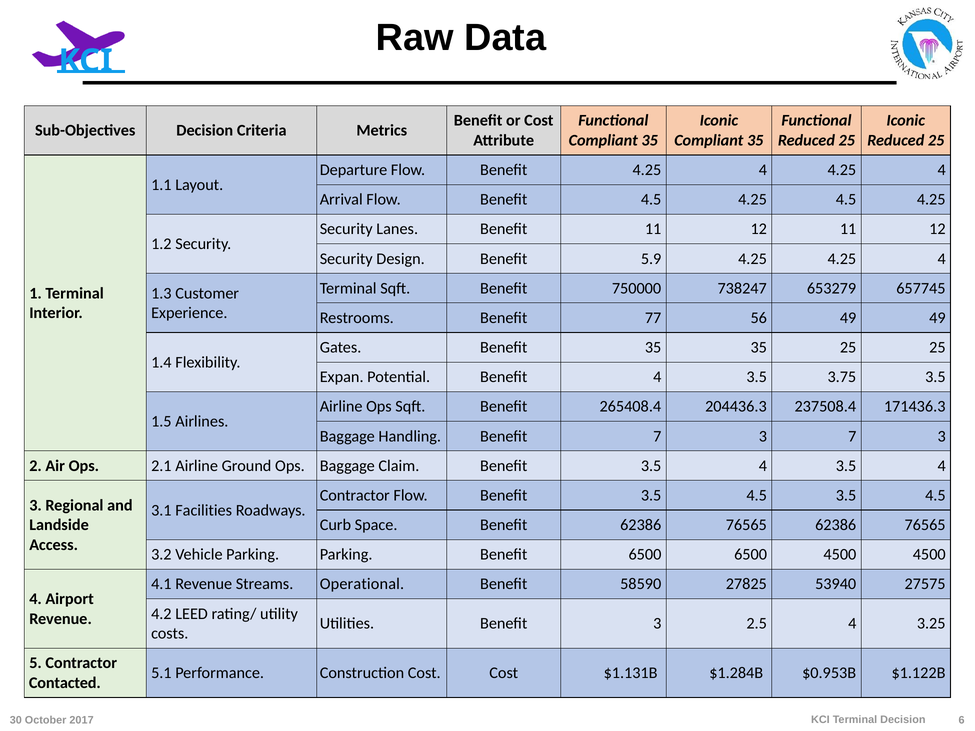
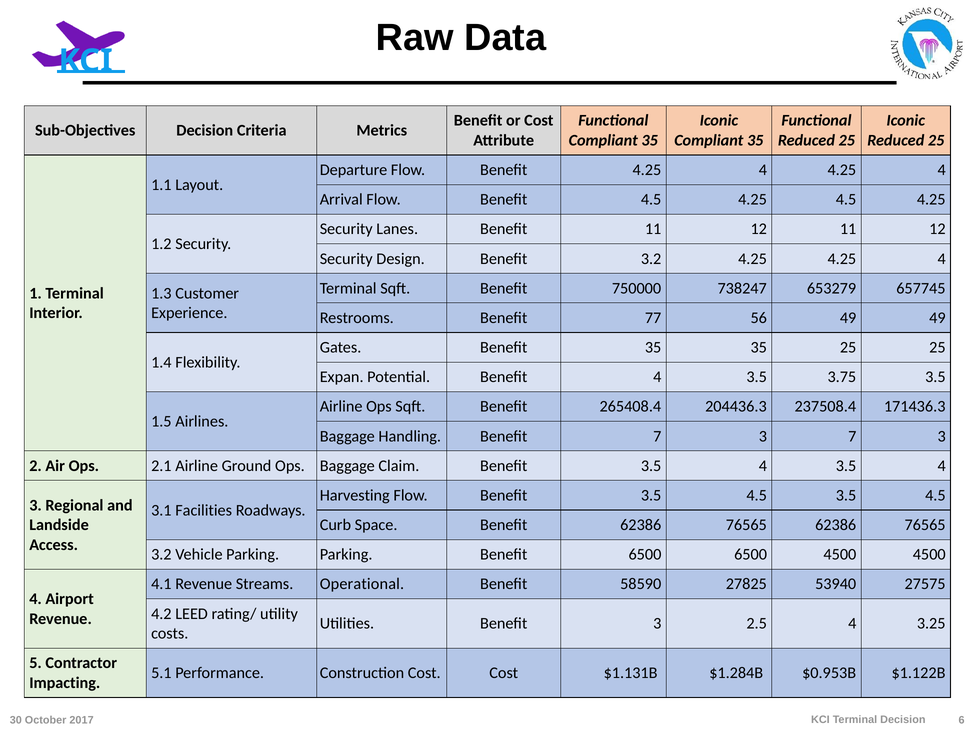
Benefit 5.9: 5.9 -> 3.2 (651, 259)
Contractor: Contractor -> Harvesting (355, 496)
Contacted: Contacted -> Impacting (65, 683)
